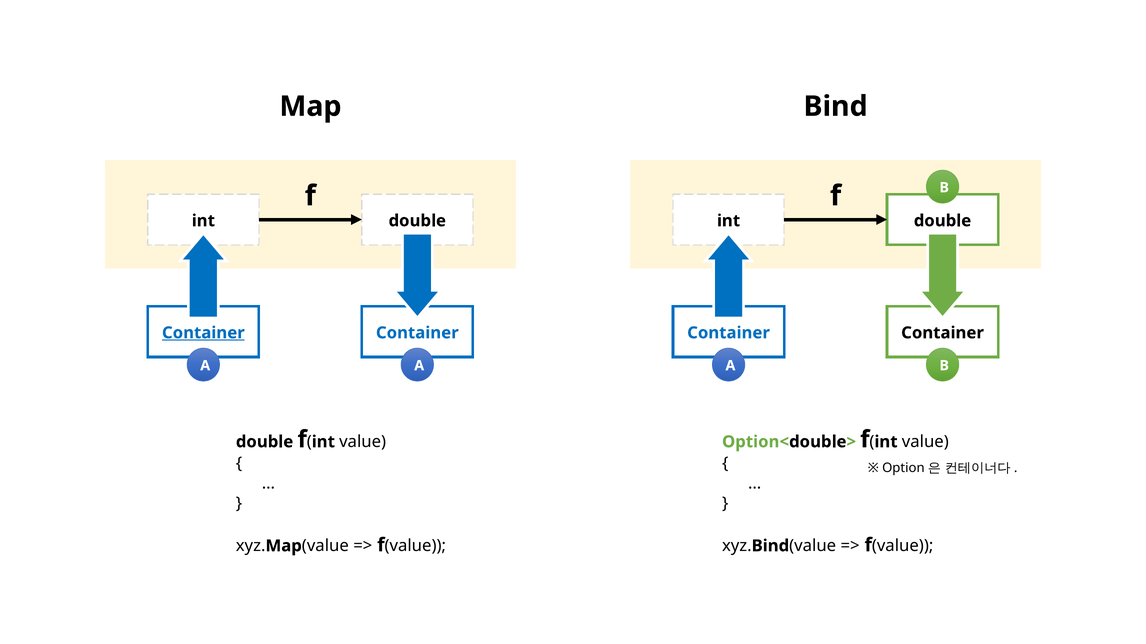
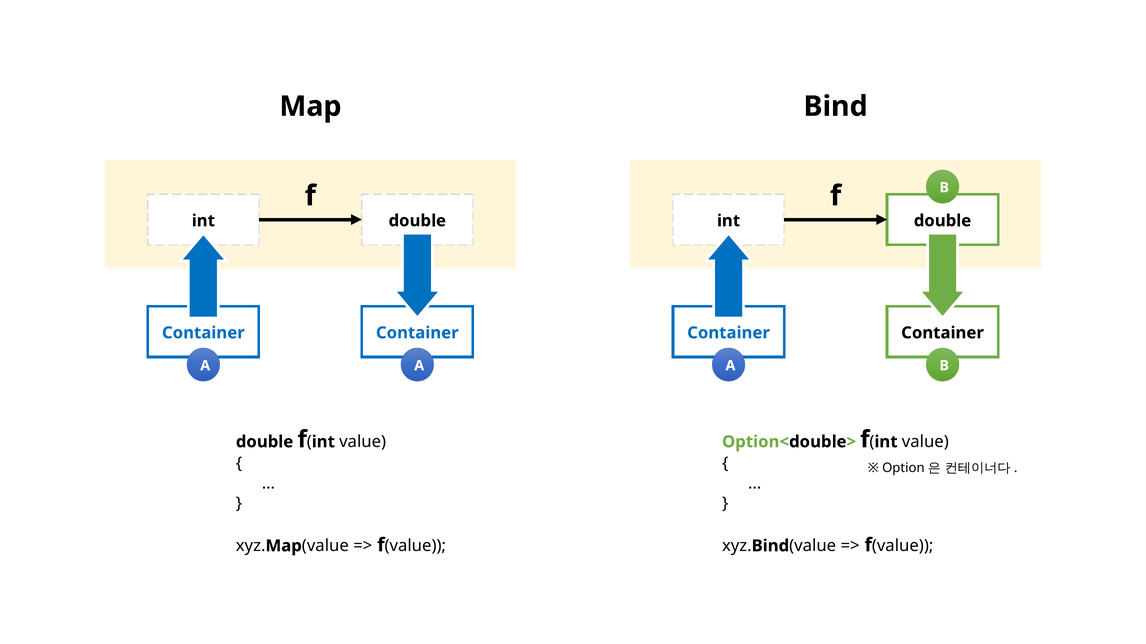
Container underline: present -> none (203, 333)
